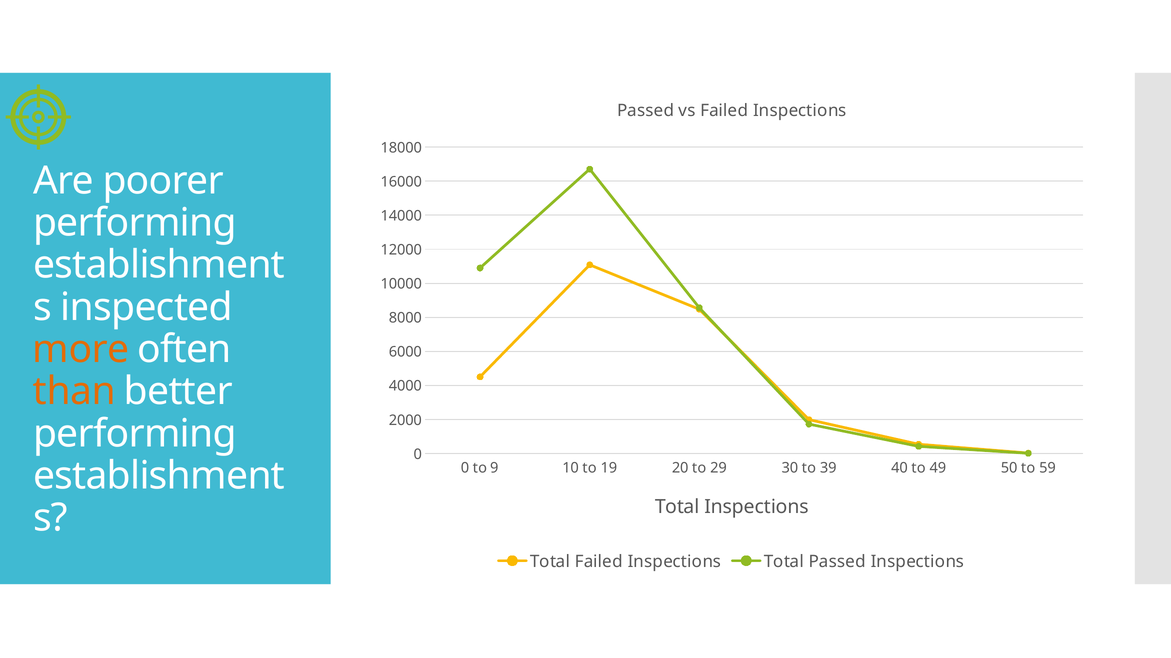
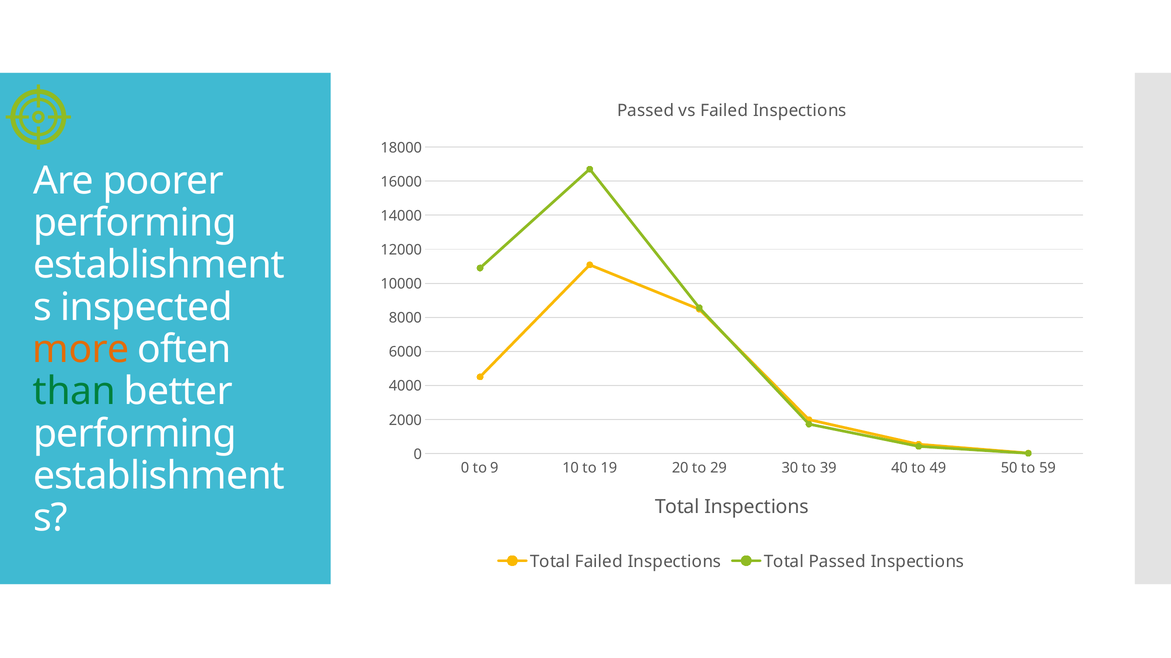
than colour: orange -> green (74, 392)
